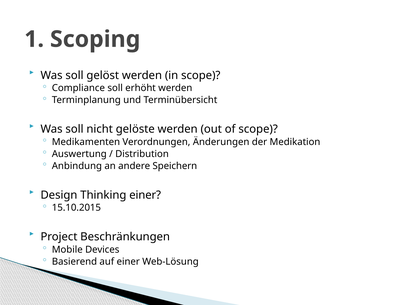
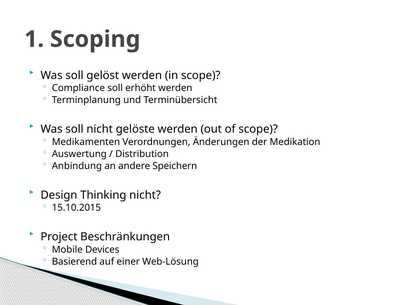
Thinking einer: einer -> nicht (145, 195)
